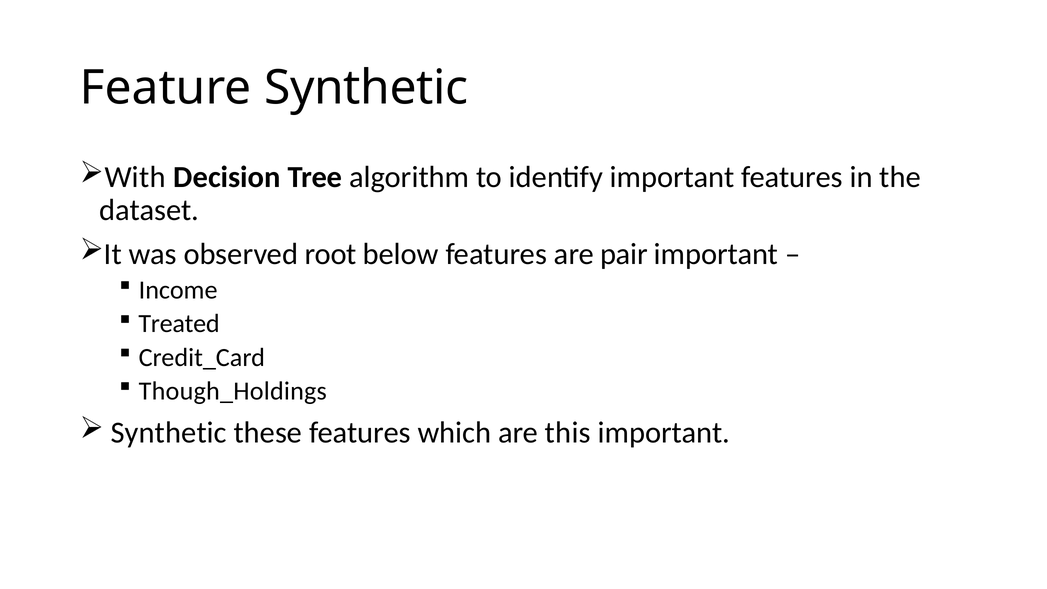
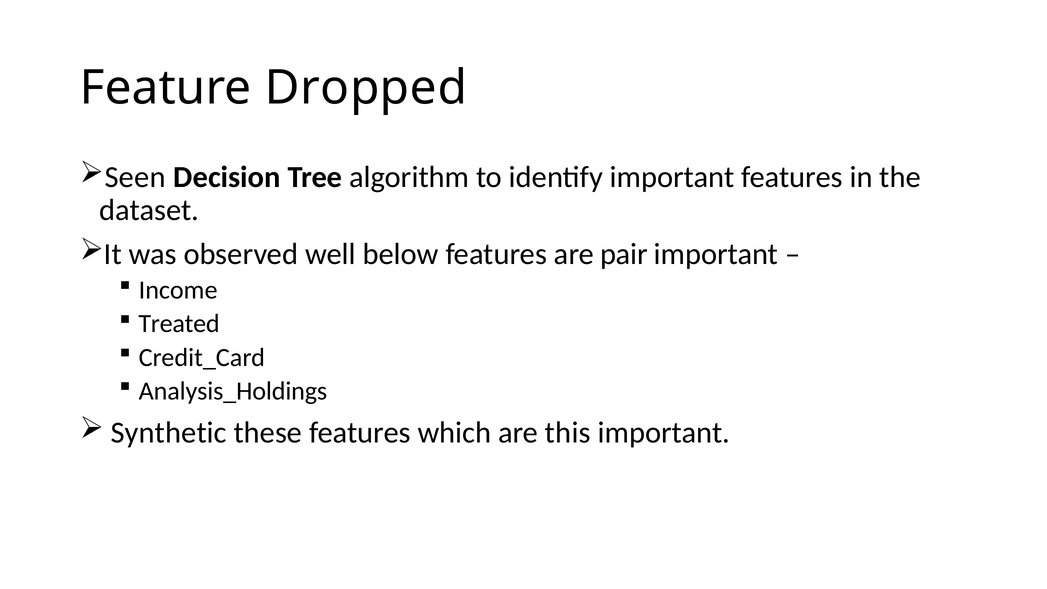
Feature Synthetic: Synthetic -> Dropped (366, 88)
With: With -> Seen (135, 177)
root: root -> well (330, 254)
Though_Holdings: Though_Holdings -> Analysis_Holdings (233, 391)
